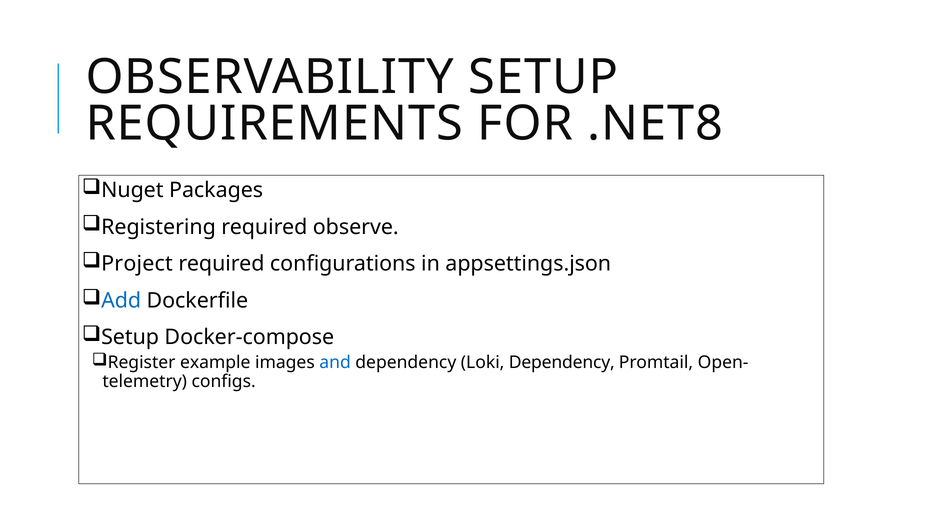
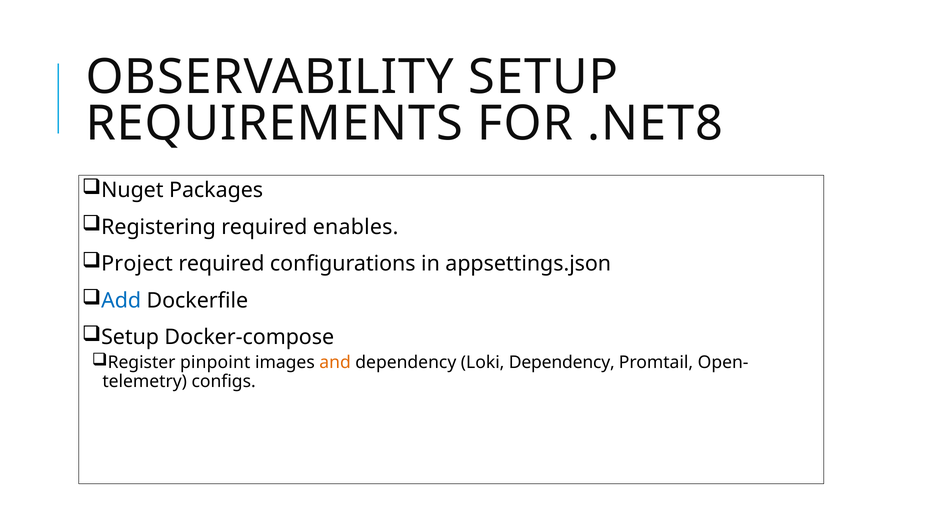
observe: observe -> enables (356, 227)
example: example -> pinpoint (215, 362)
and colour: blue -> orange (335, 362)
